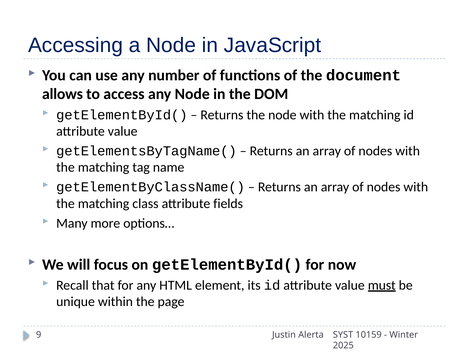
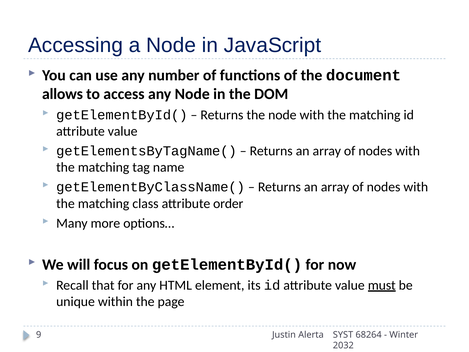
fields: fields -> order (228, 203)
10159: 10159 -> 68264 (369, 334)
2025: 2025 -> 2032 (343, 345)
